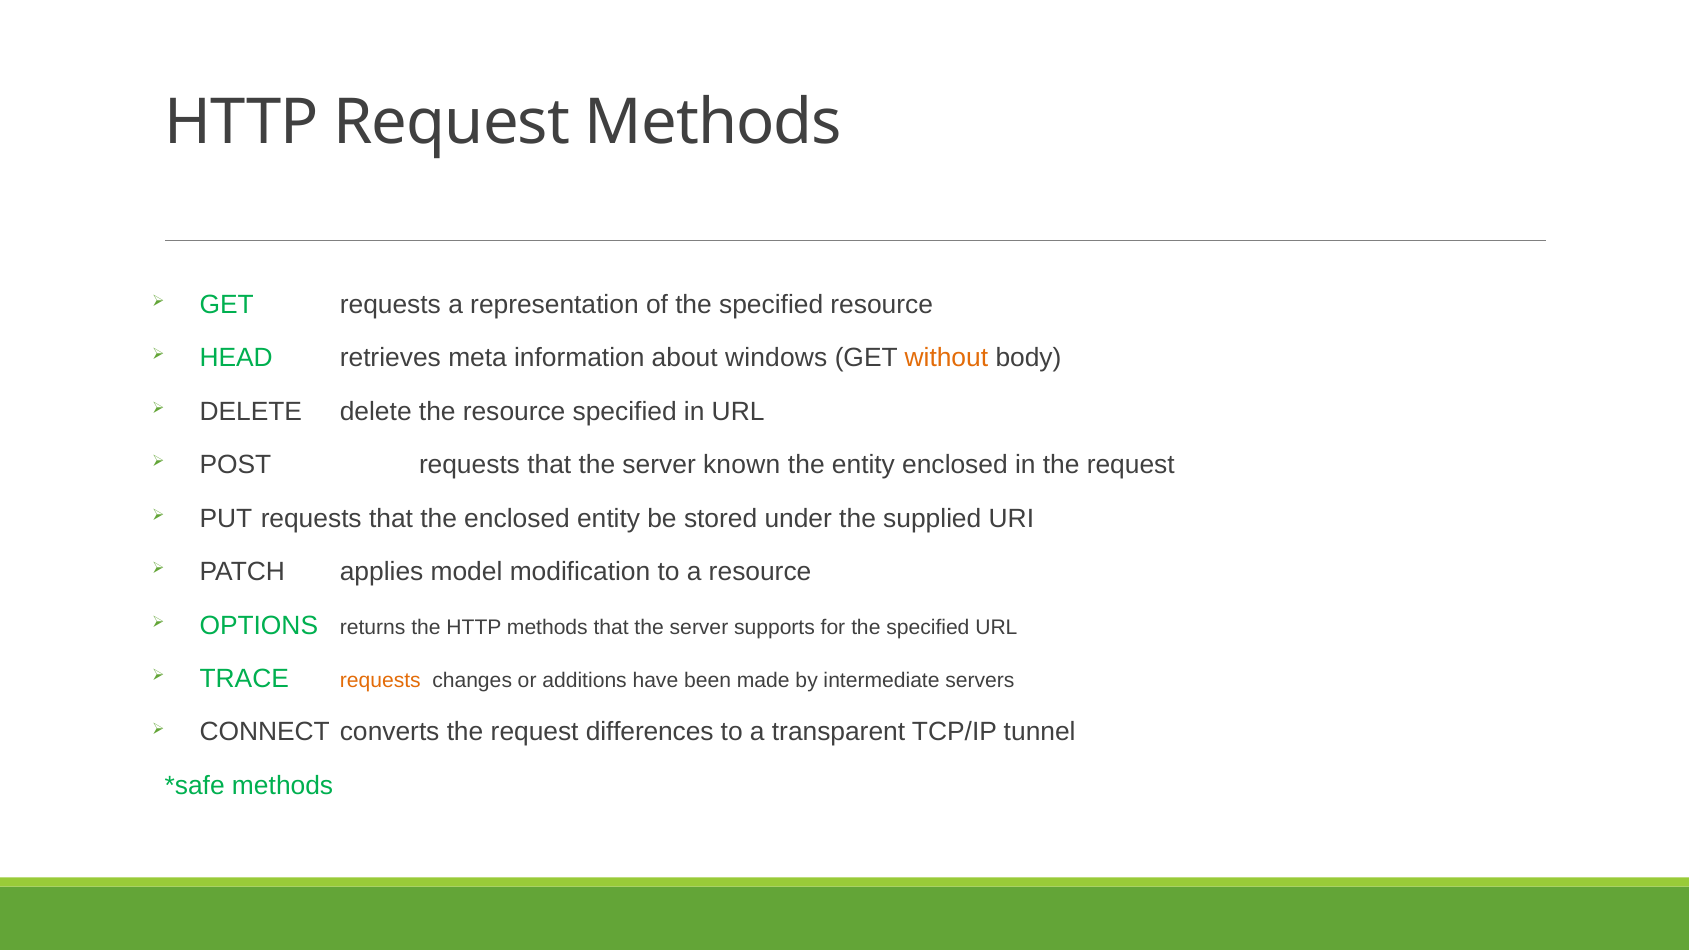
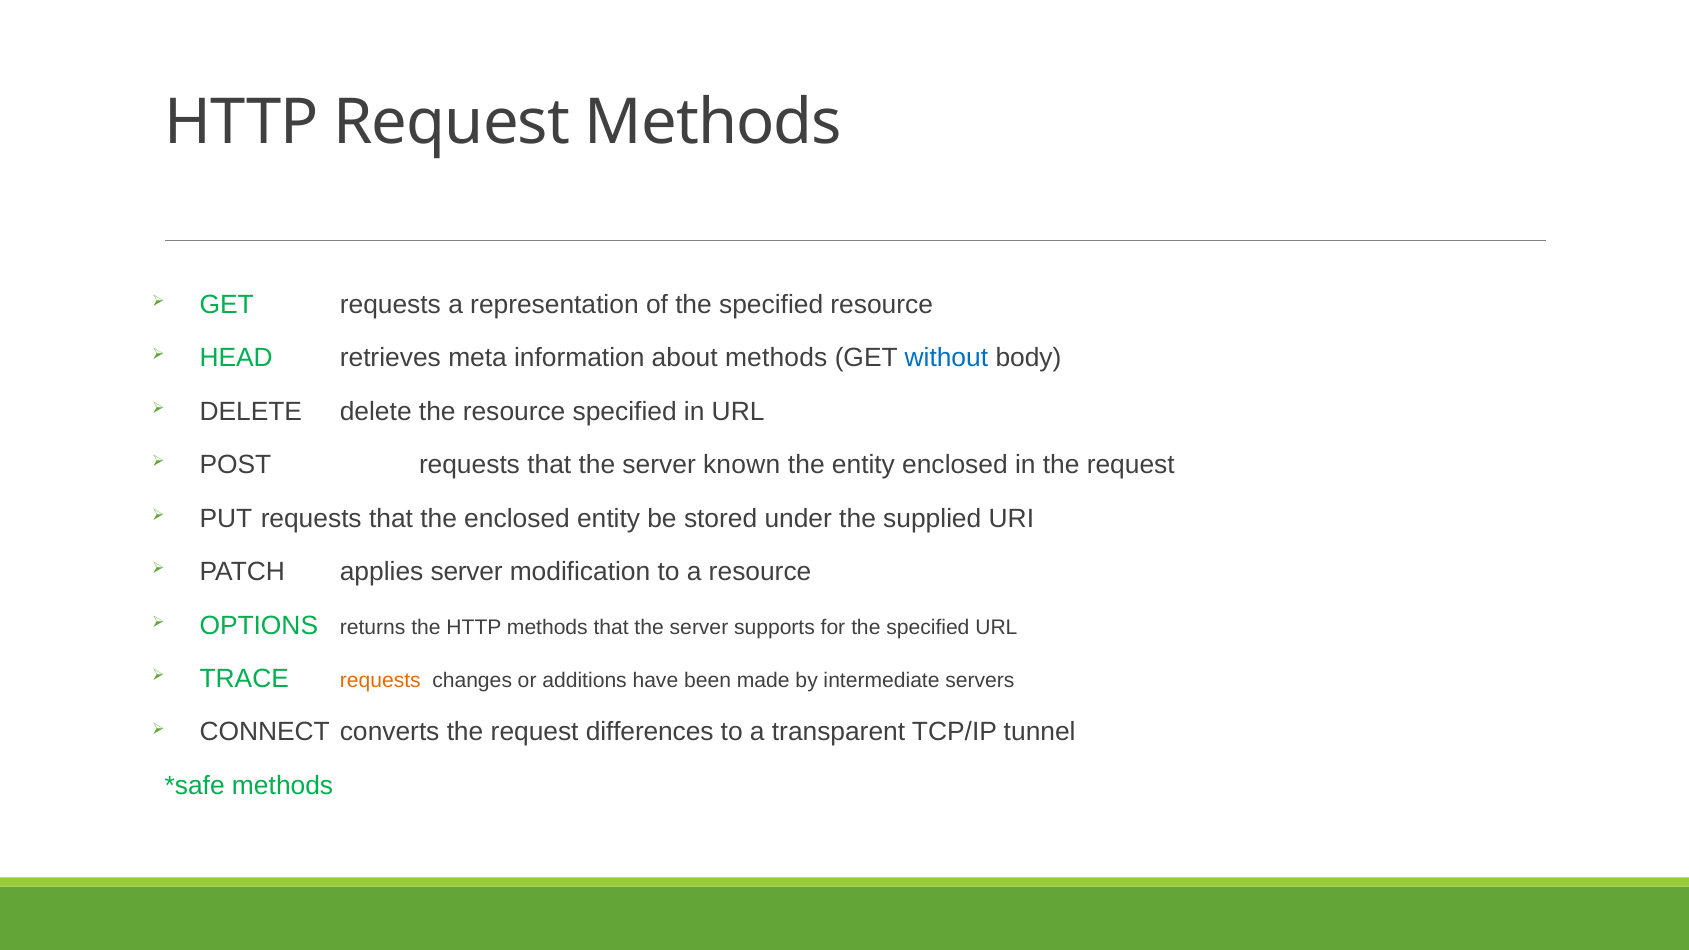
about windows: windows -> methods (776, 358)
without colour: orange -> blue (946, 358)
applies model: model -> server (467, 572)
